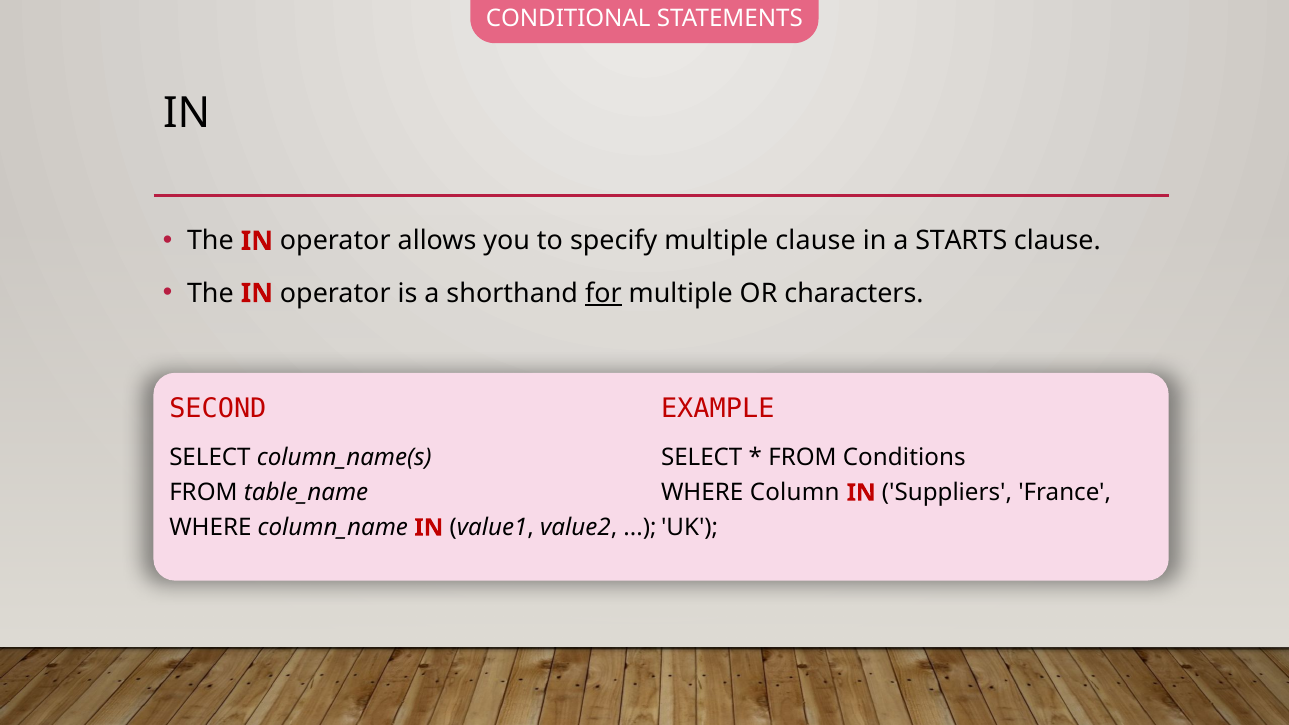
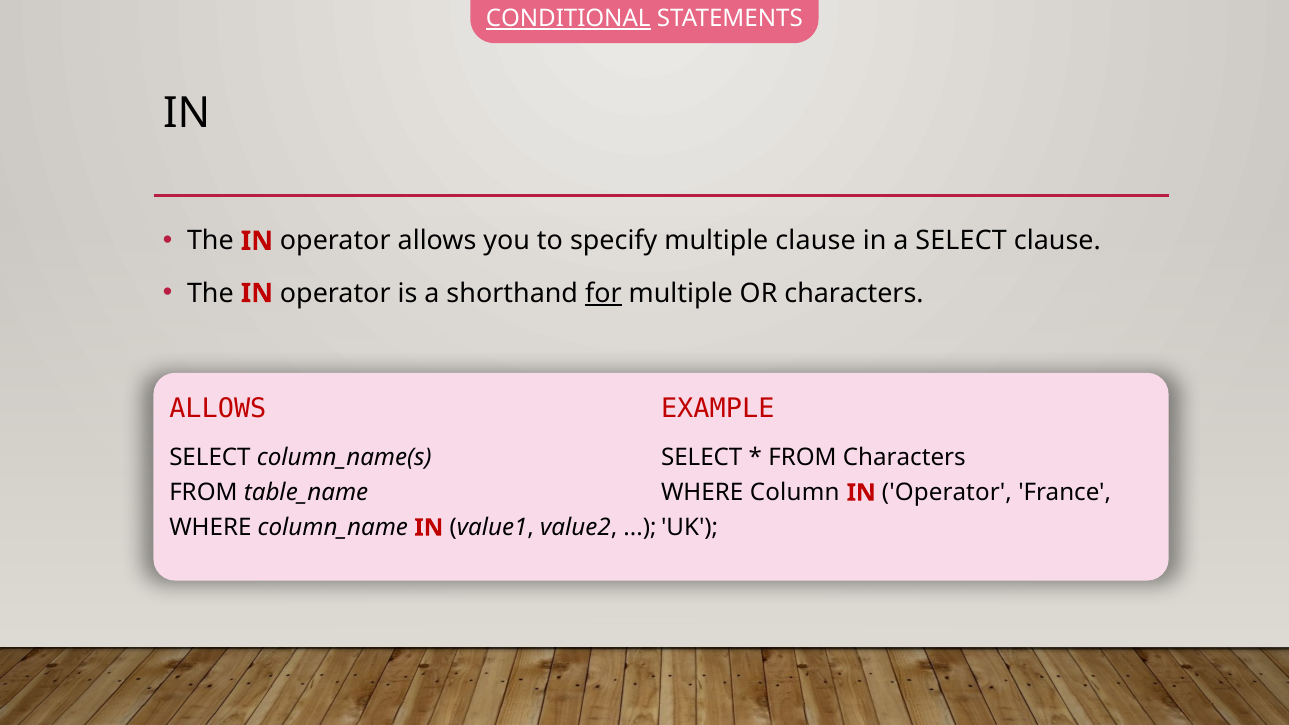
CONDITIONAL underline: none -> present (568, 18)
a STARTS: STARTS -> SELECT (961, 241)
SECOND: SECOND -> ALLOWS (218, 408)
FROM Conditions: Conditions -> Characters (904, 458)
Suppliers: Suppliers -> Operator (947, 493)
